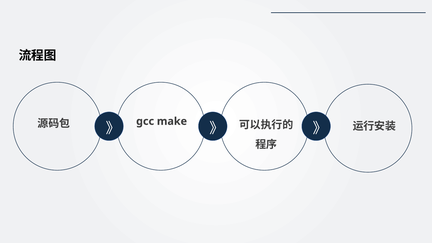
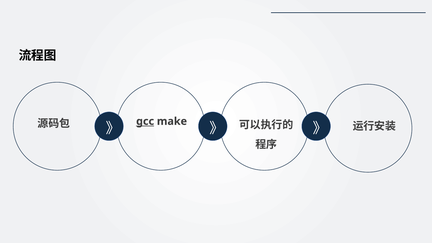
gcc underline: none -> present (145, 121)
